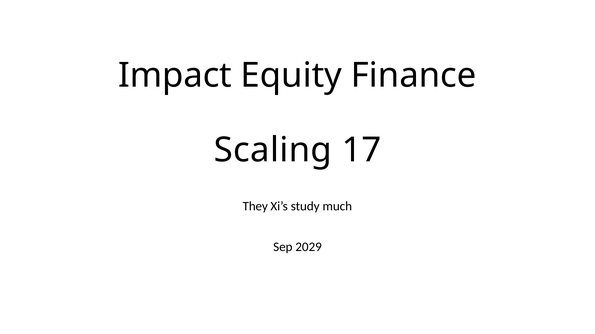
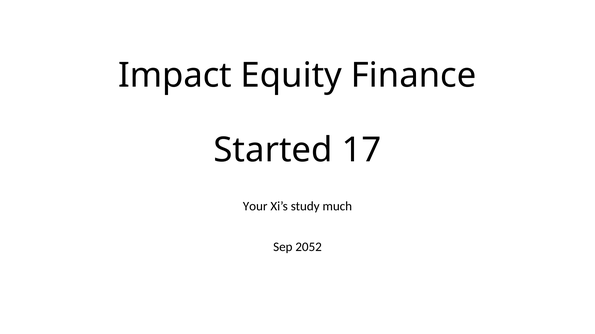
Scaling: Scaling -> Started (273, 151)
They: They -> Your (255, 207)
2029: 2029 -> 2052 (309, 247)
